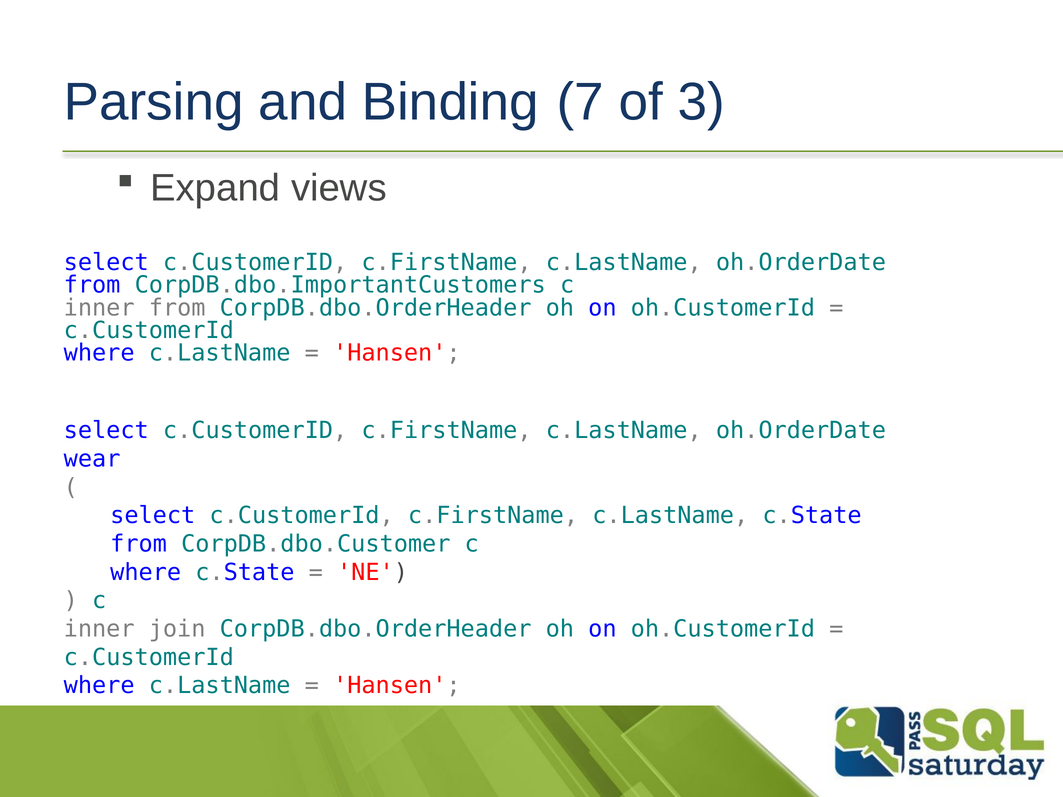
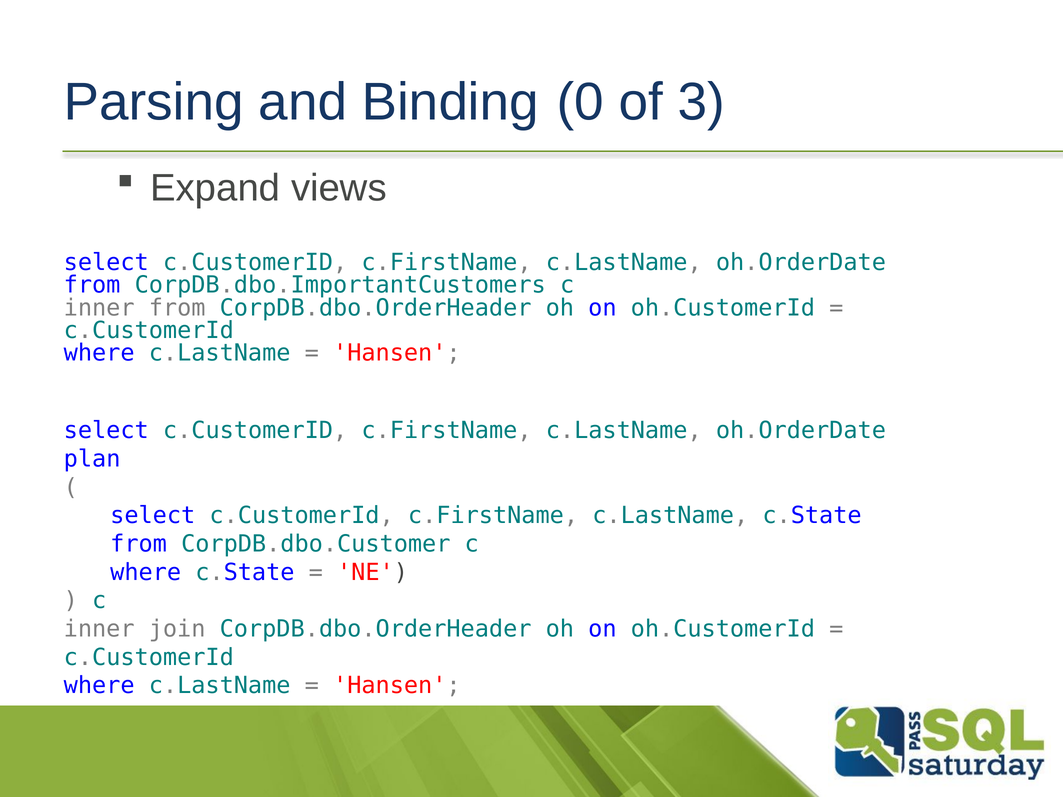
7: 7 -> 0 (580, 102)
wear: wear -> plan (92, 459)
